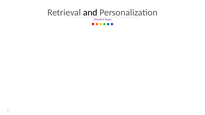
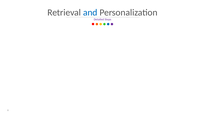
and colour: black -> blue (90, 13)
